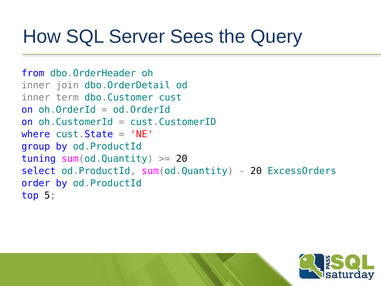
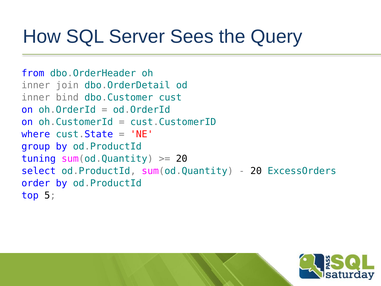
term: term -> bind (67, 97)
